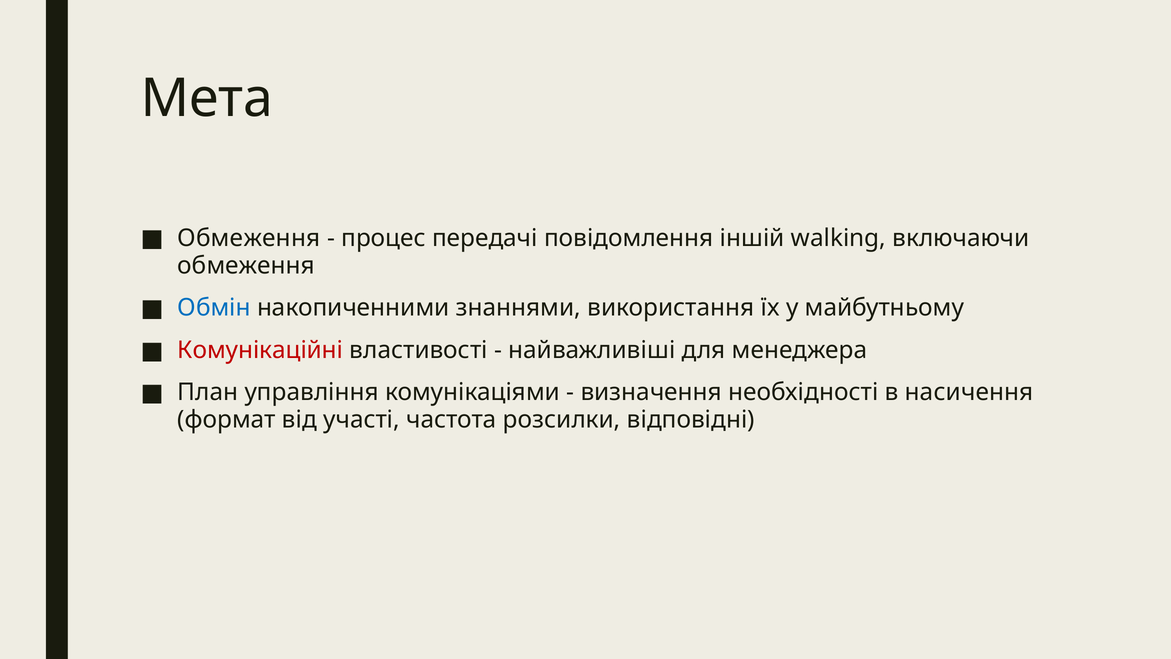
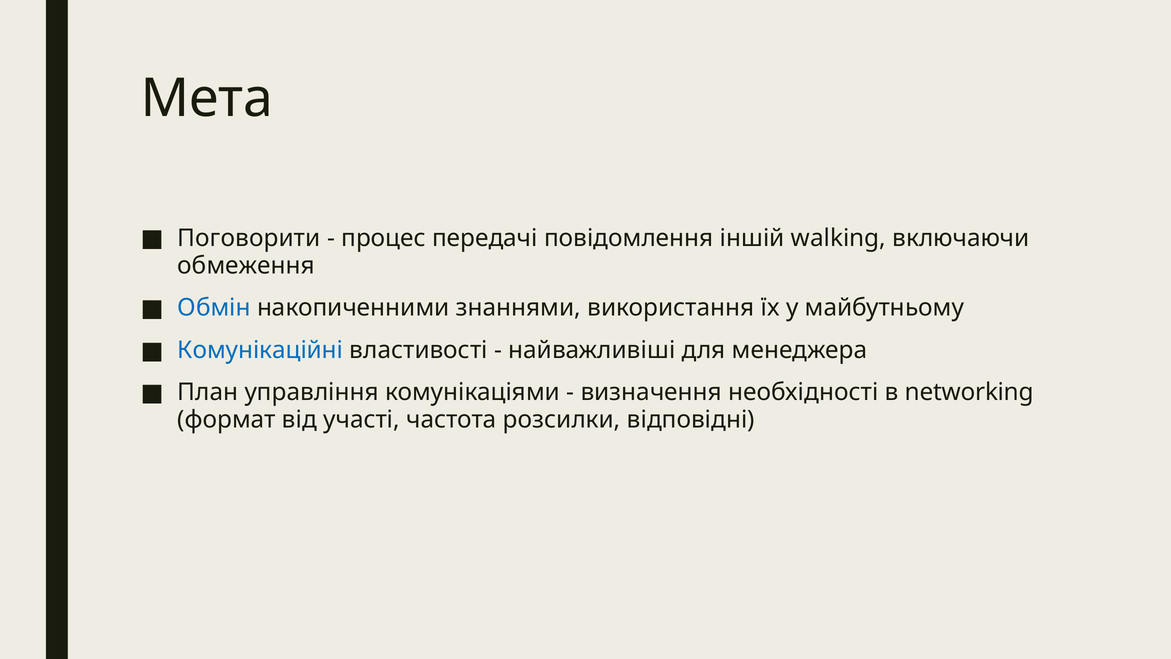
Обмеження: Обмеження -> Поговорити (249, 238)
Комунікаційні colour: red -> blue (260, 350)
насичення: насичення -> networking (969, 392)
